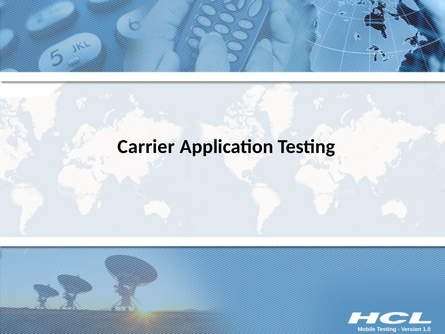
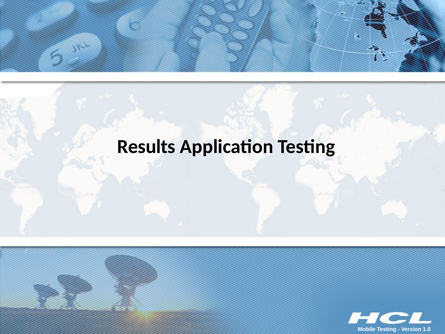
Carrier: Carrier -> Results (146, 146)
